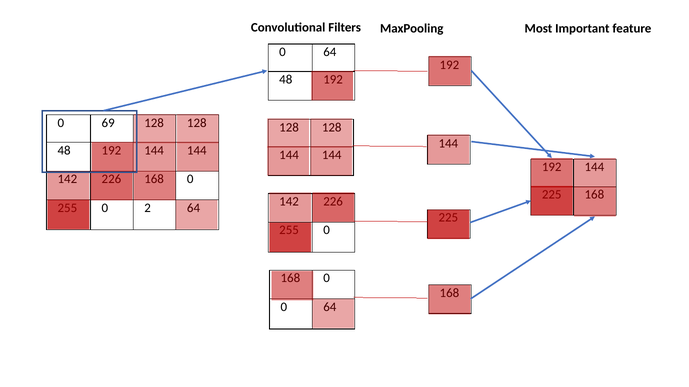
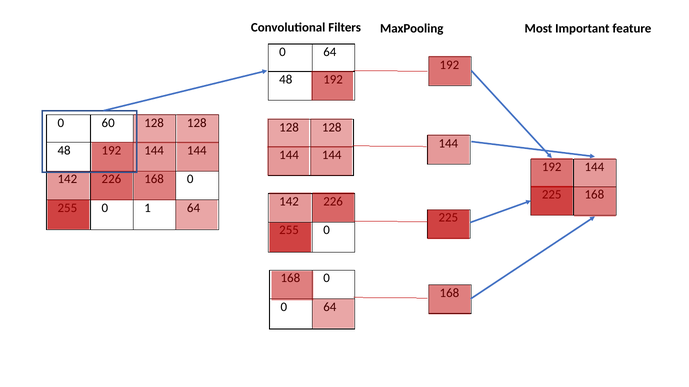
69: 69 -> 60 (108, 123)
2: 2 -> 1 (148, 208)
